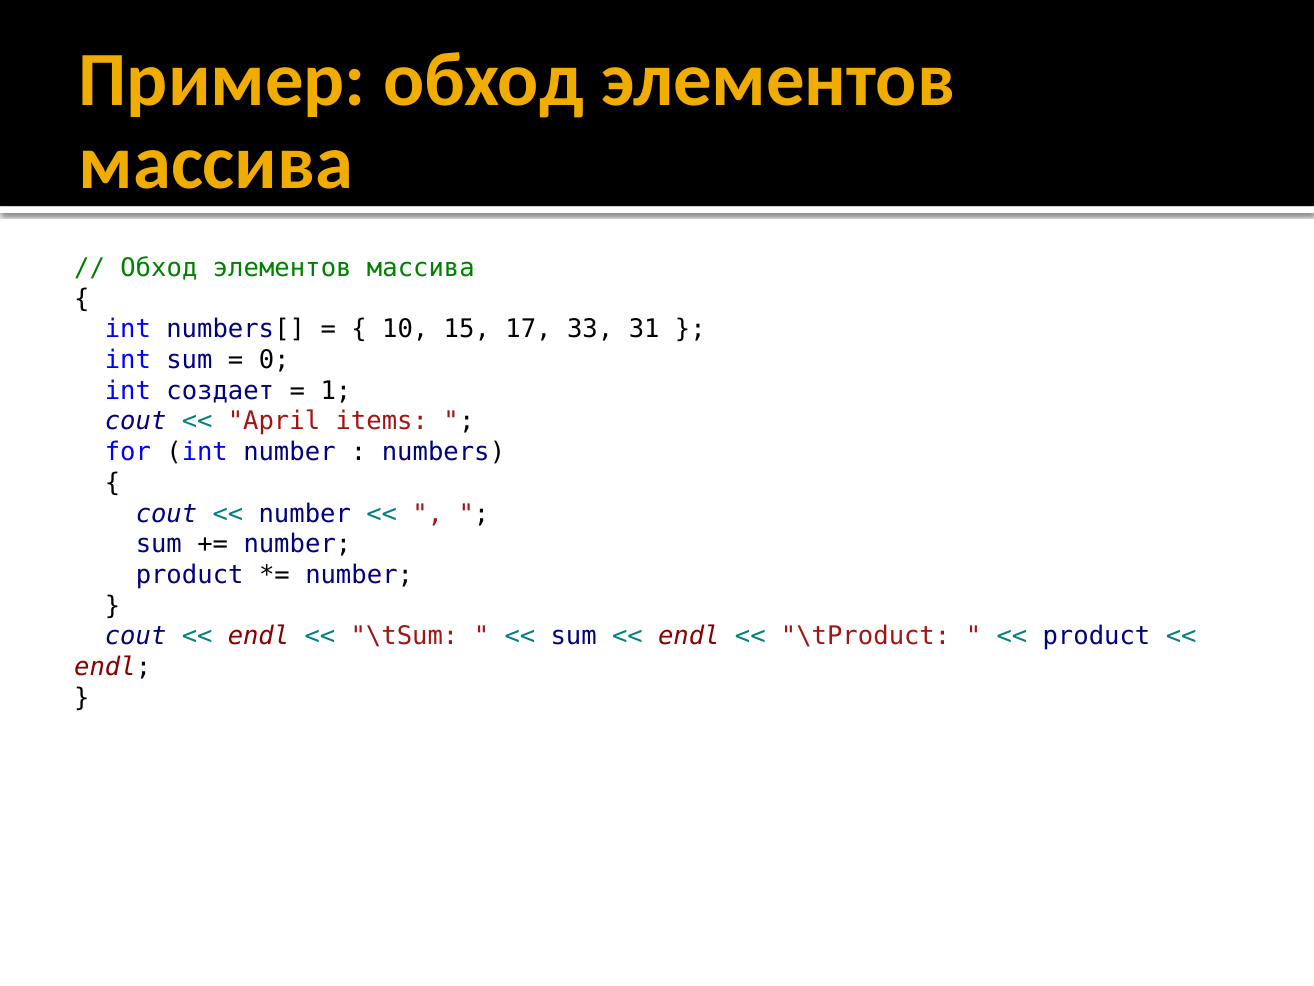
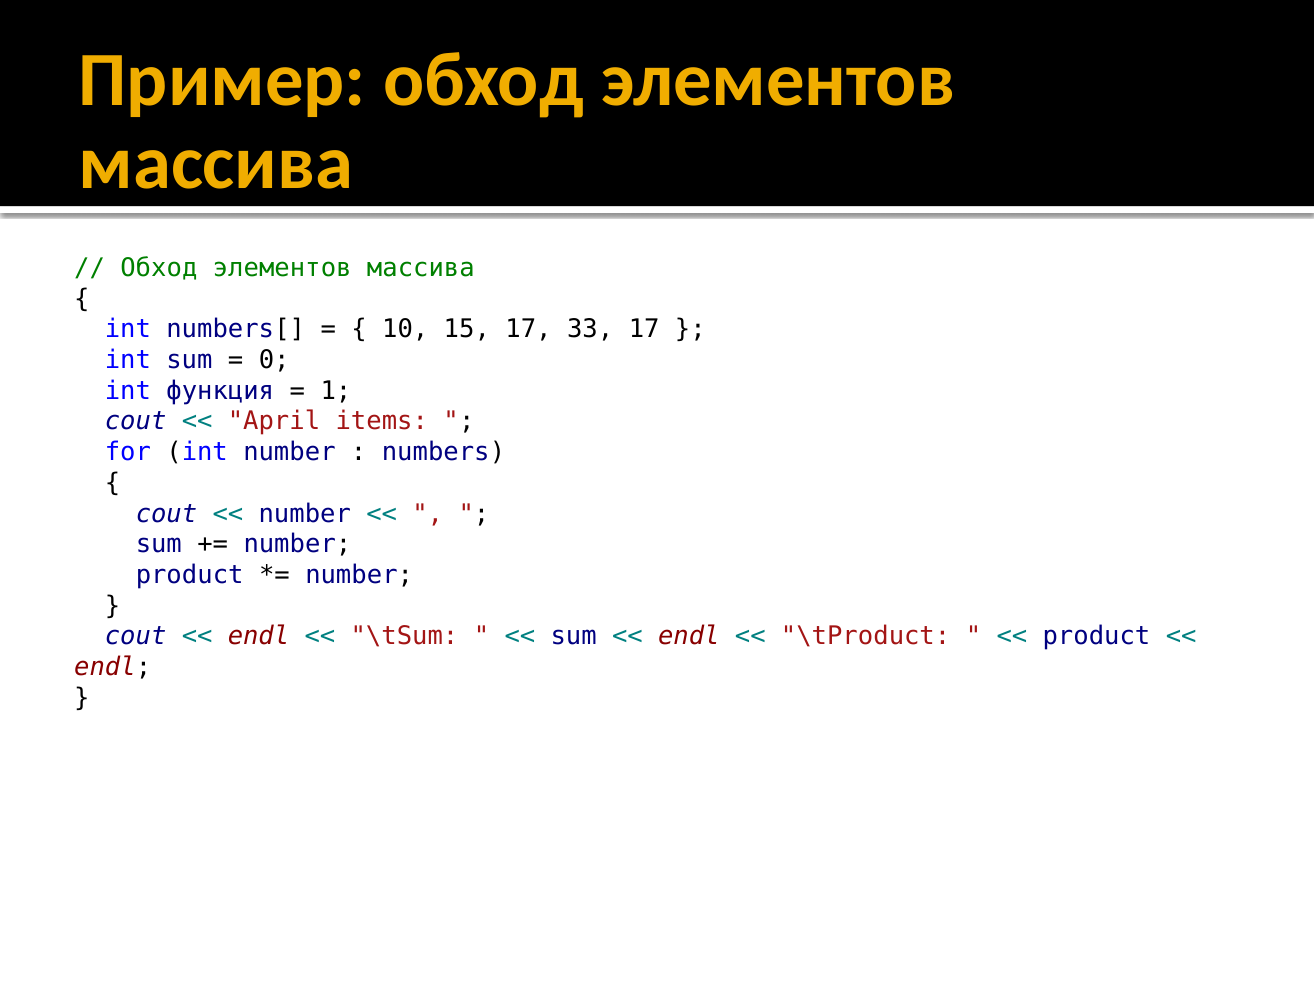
33 31: 31 -> 17 (644, 329)
создает: создает -> функция (220, 391)
